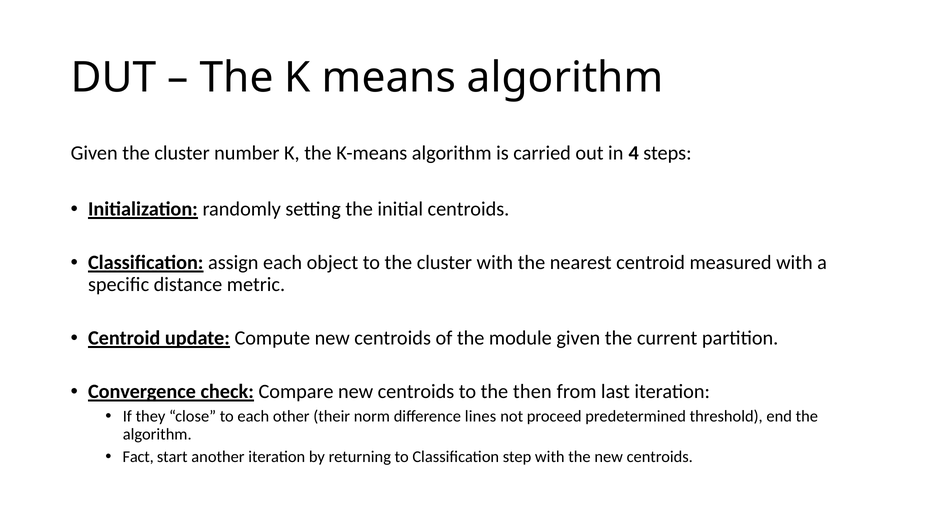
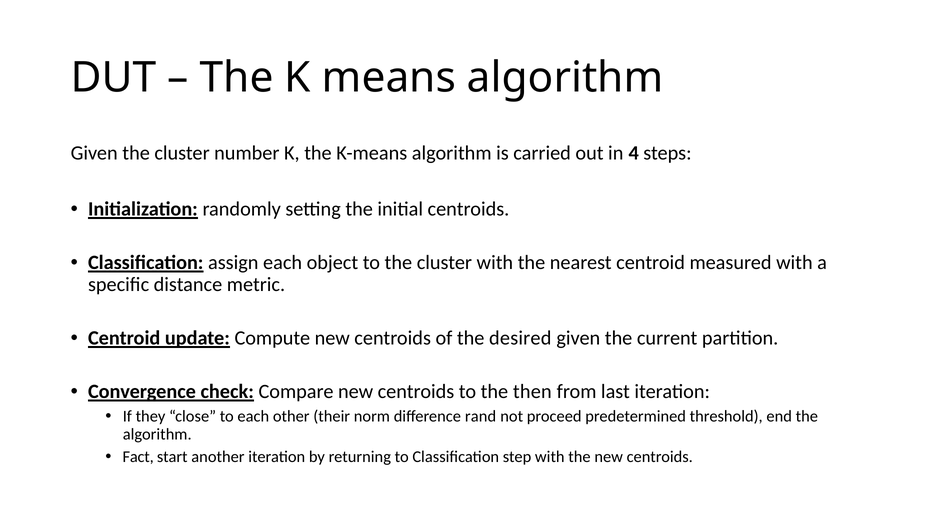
module: module -> desired (520, 338)
lines: lines -> rand (481, 416)
